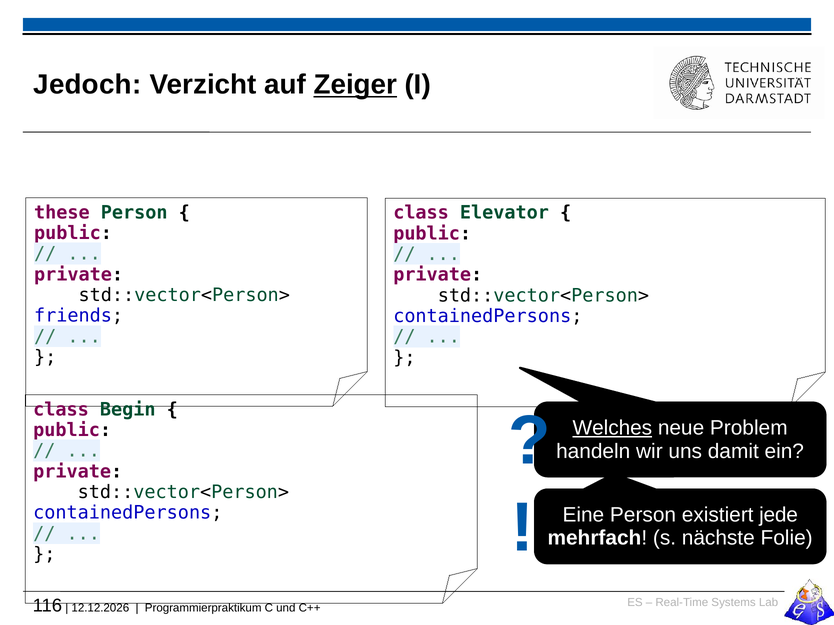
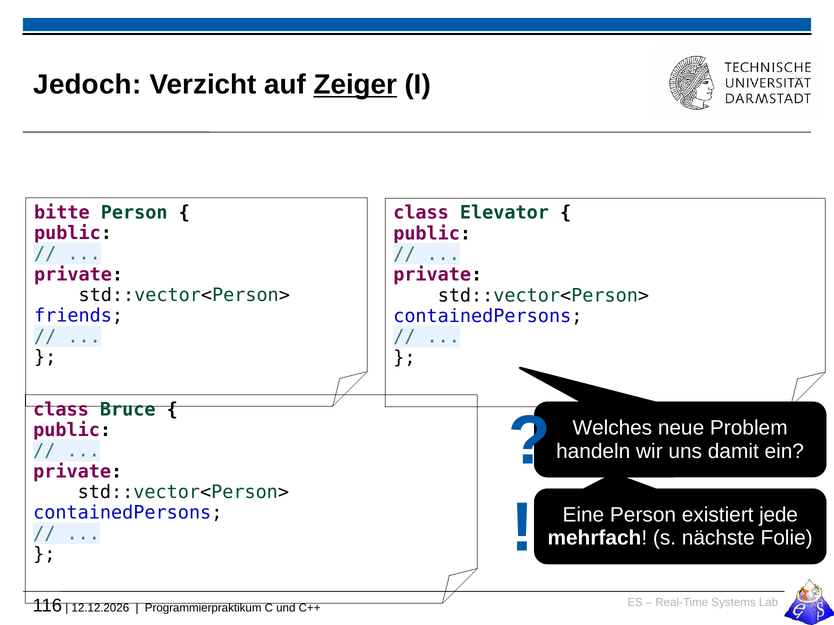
these: these -> bitte (62, 213)
Begin: Begin -> Bruce (128, 410)
Welches underline: present -> none (612, 428)
